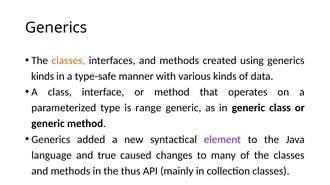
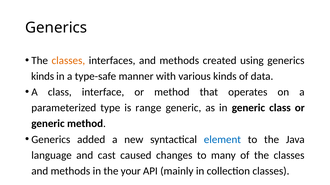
element colour: purple -> blue (222, 140)
true: true -> cast (107, 156)
thus: thus -> your (131, 172)
